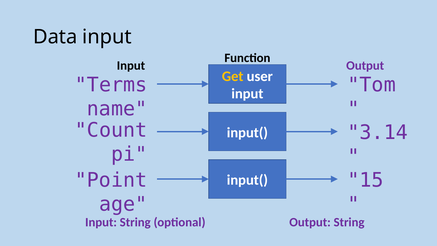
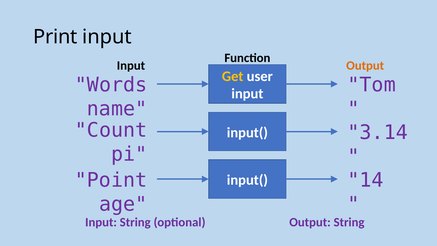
Data: Data -> Print (55, 37)
Output colour: purple -> orange (365, 66)
Terms: Terms -> Words (111, 85)
15: 15 -> 14 (366, 180)
